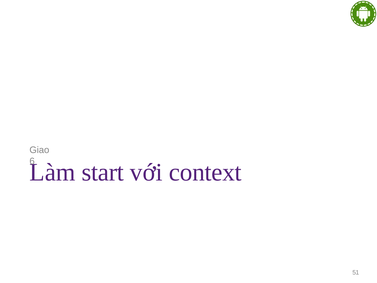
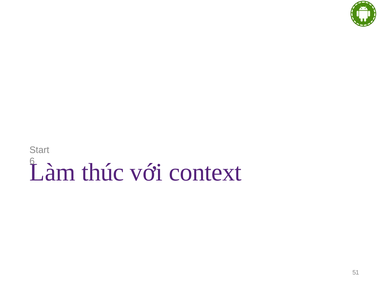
Giao: Giao -> Start (39, 150)
start: start -> thúc (103, 172)
